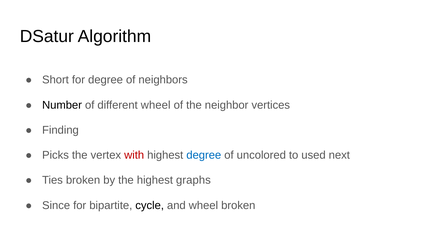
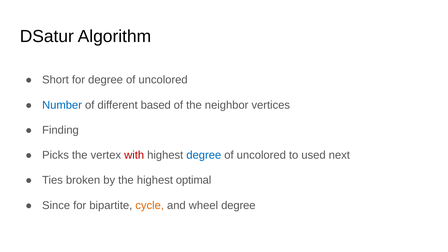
for degree of neighbors: neighbors -> uncolored (163, 80)
Number colour: black -> blue (62, 105)
different wheel: wheel -> based (156, 105)
graphs: graphs -> optimal (194, 180)
cycle colour: black -> orange (150, 205)
wheel broken: broken -> degree (238, 205)
